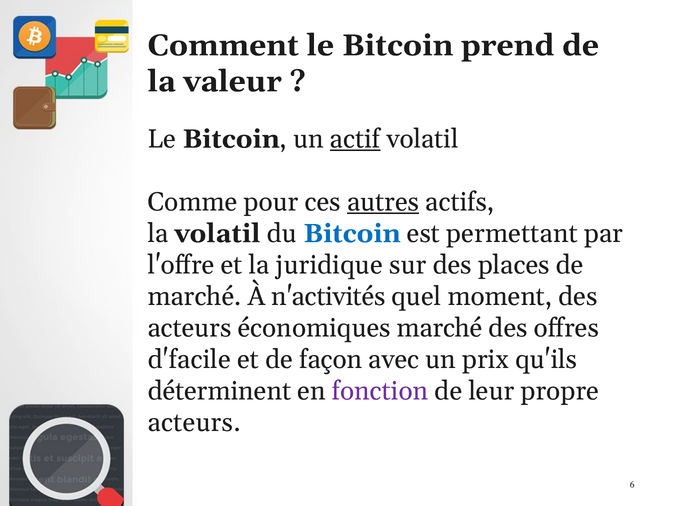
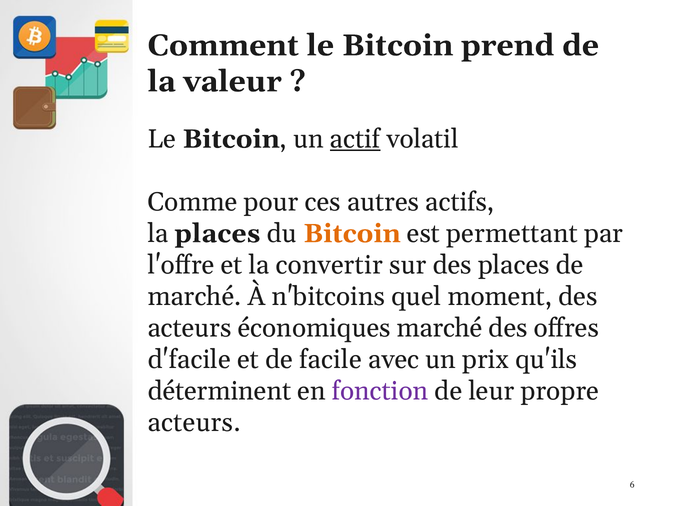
autres underline: present -> none (383, 202)
la volatil: volatil -> places (217, 234)
Bitcoin colour: blue -> orange (352, 234)
juridique: juridique -> convertir (329, 265)
n'activités: n'activités -> n'bitcoins (328, 297)
façon: façon -> facile (330, 360)
